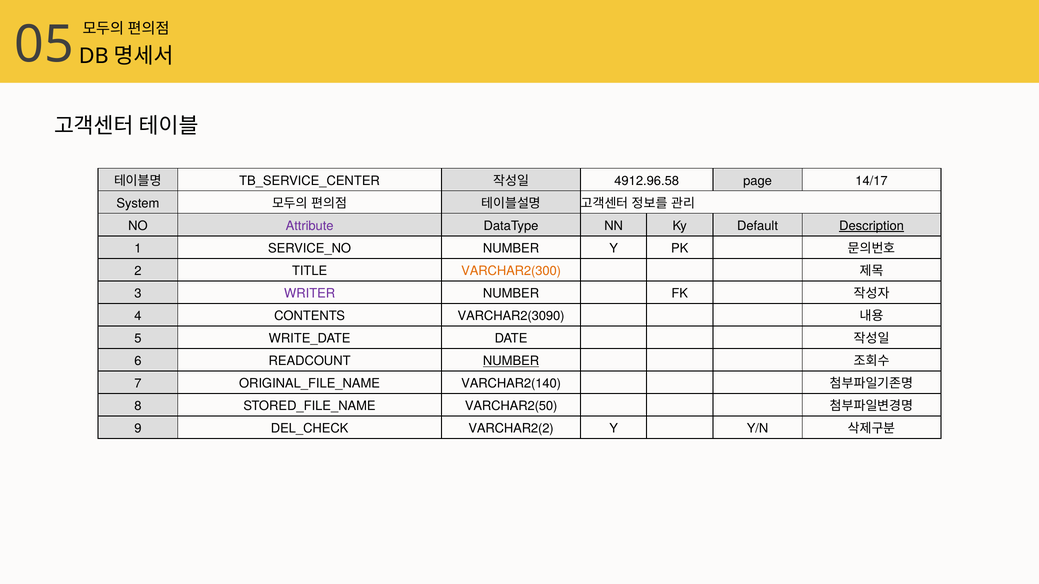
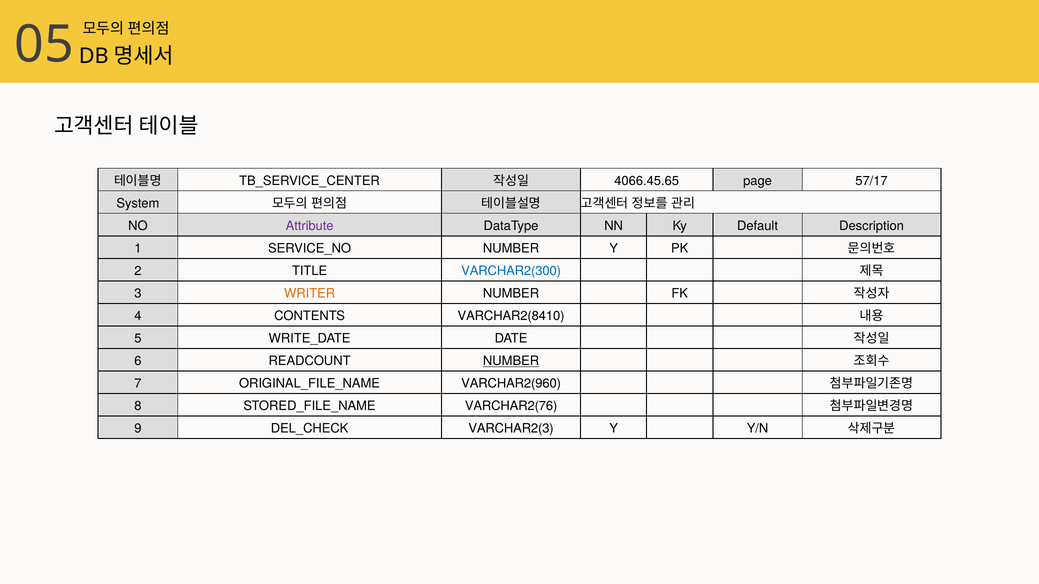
4912.96.58: 4912.96.58 -> 4066.45.65 (647, 181)
14/17: 14/17 -> 57/17 (872, 181)
Description underline: present -> none (872, 226)
VARCHAR2(300 colour: orange -> blue (511, 271)
WRITER colour: purple -> orange (310, 294)
VARCHAR2(3090: VARCHAR2(3090 -> VARCHAR2(8410 (511, 316)
VARCHAR2(140: VARCHAR2(140 -> VARCHAR2(960 (511, 384)
VARCHAR2(50: VARCHAR2(50 -> VARCHAR2(76 (511, 406)
VARCHAR2(2: VARCHAR2(2 -> VARCHAR2(3 (511, 429)
